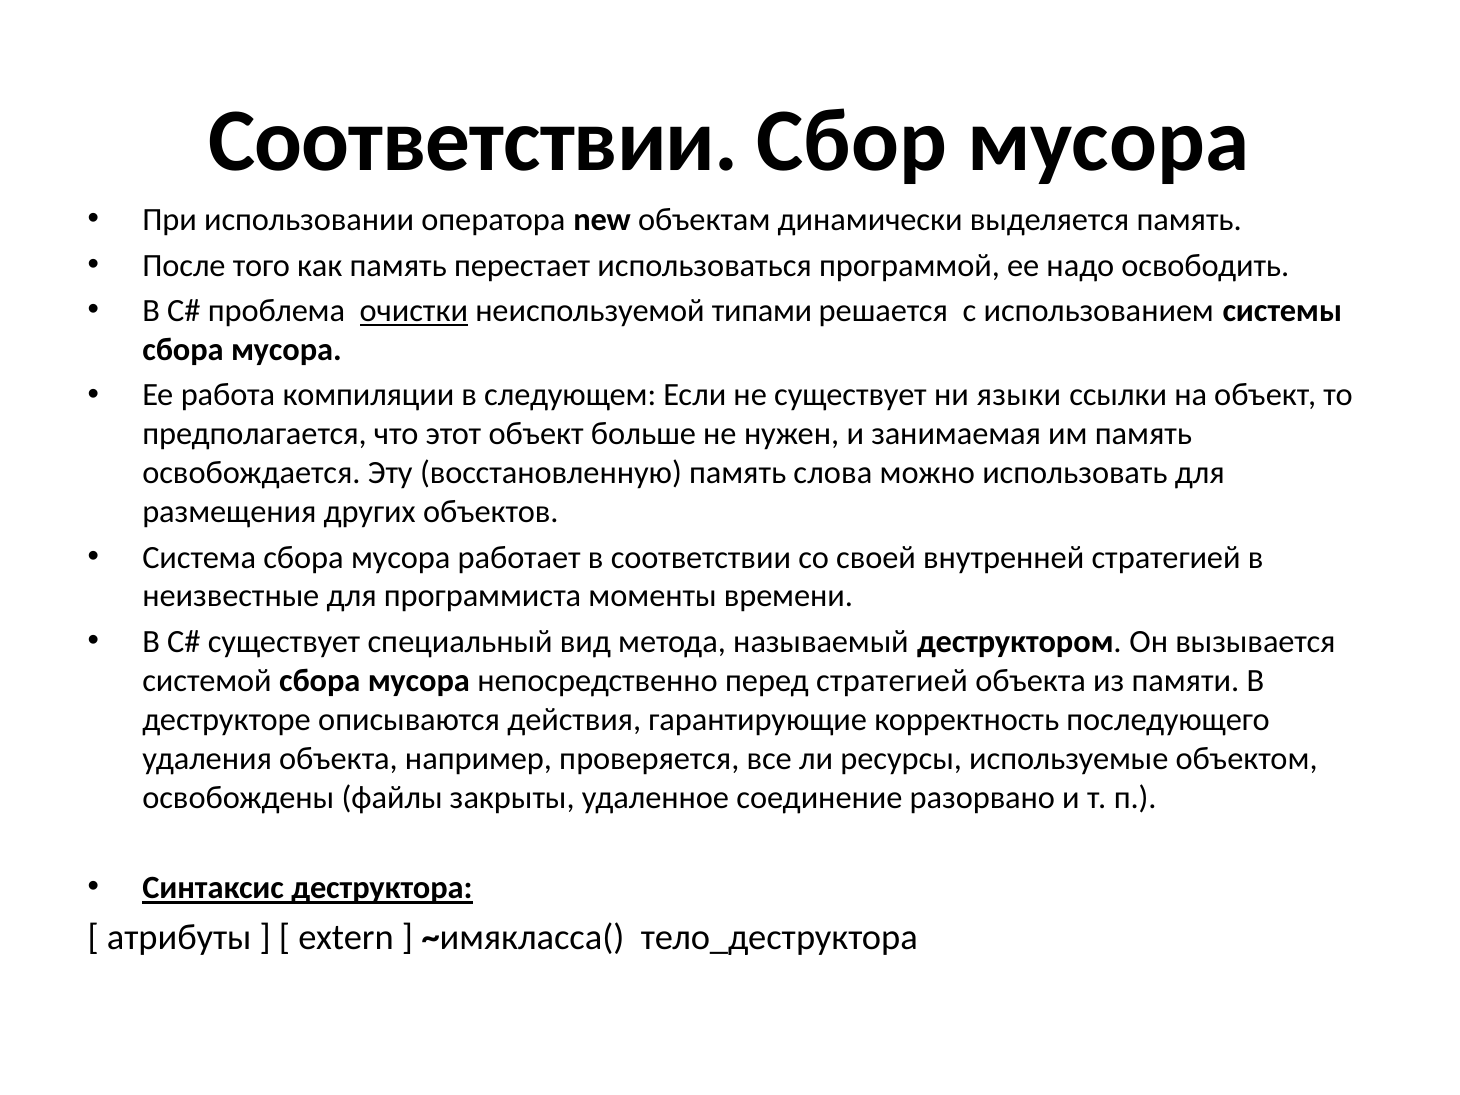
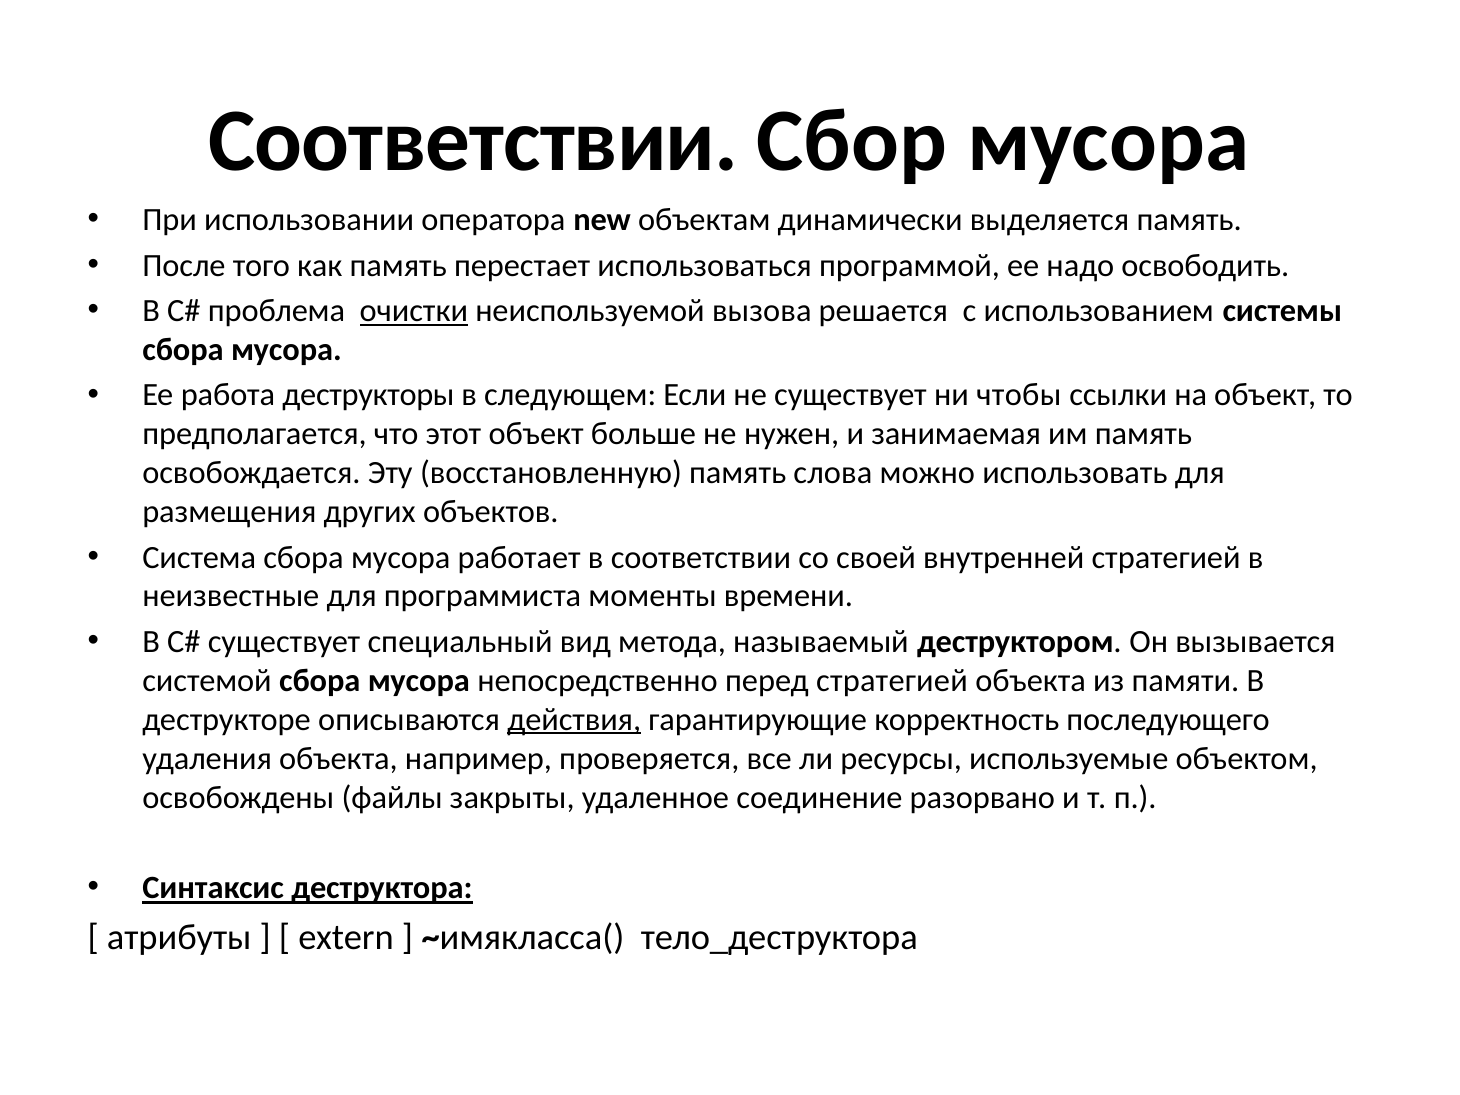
типами: типами -> вызова (762, 311)
компиляции: компиляции -> деструкторы (369, 395)
языки: языки -> чтобы (1019, 395)
действия underline: none -> present (574, 720)
